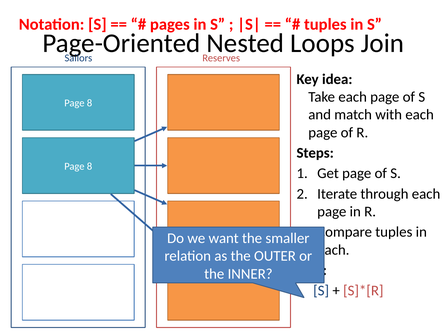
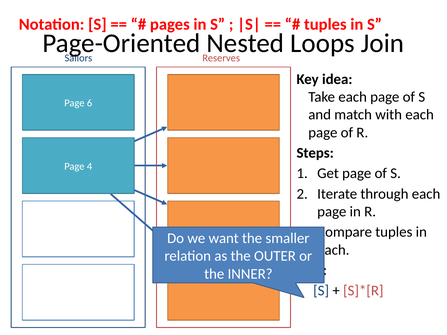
8: 8 -> 6 (90, 103)
8: 8 -> 4 (90, 166)
